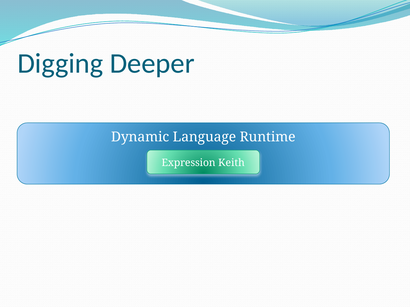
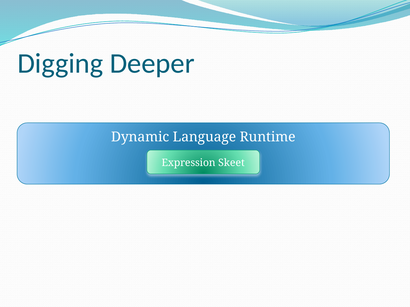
Keith: Keith -> Skeet (231, 163)
